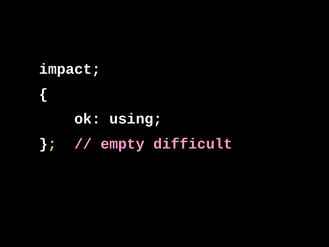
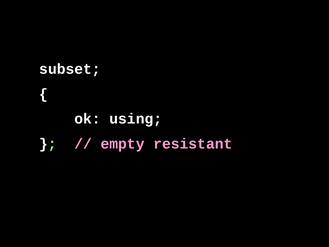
impact: impact -> subset (70, 69)
difficult: difficult -> resistant (193, 144)
